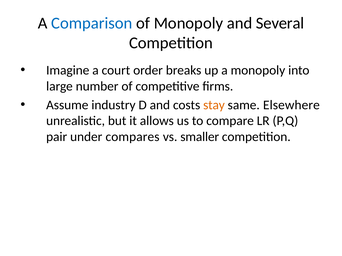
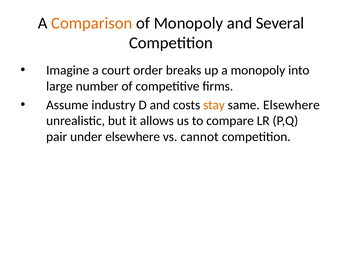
Comparison colour: blue -> orange (92, 23)
under compares: compares -> elsewhere (133, 137)
smaller: smaller -> cannot (200, 137)
